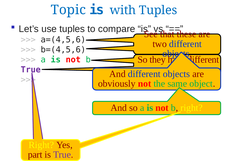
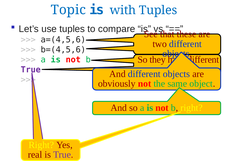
part: part -> real (35, 154)
